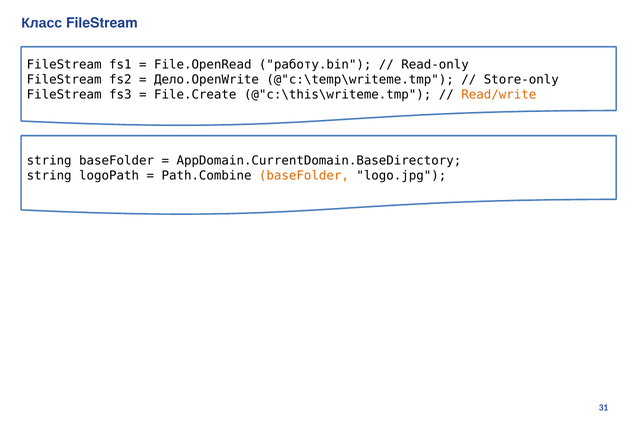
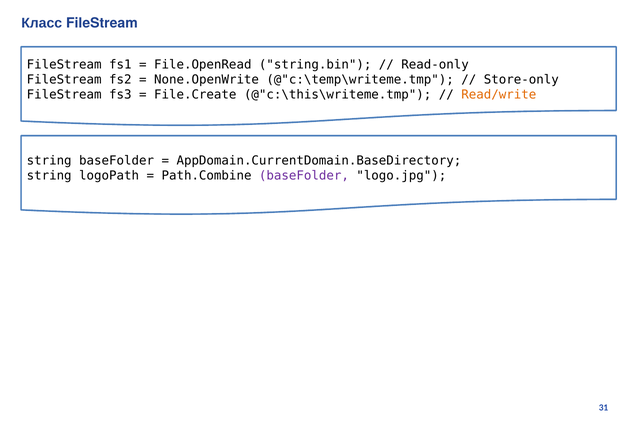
работу.bin: работу.bin -> string.bin (315, 65)
Дело.OpenWrite: Дело.OpenWrite -> None.OpenWrite (207, 80)
baseFolder colour: orange -> purple (304, 176)
